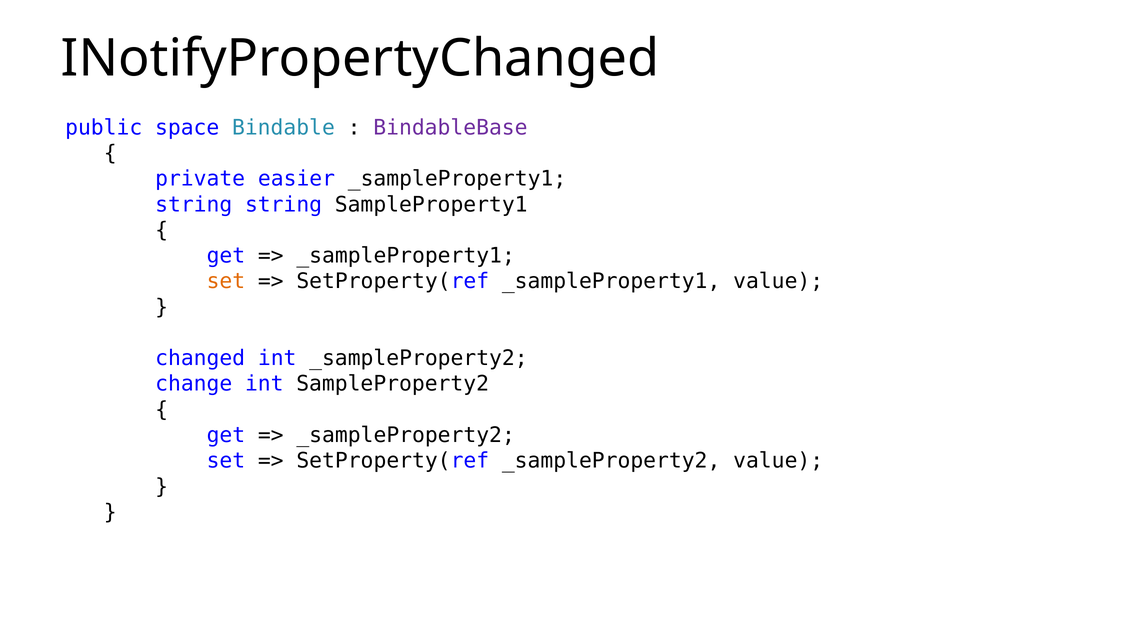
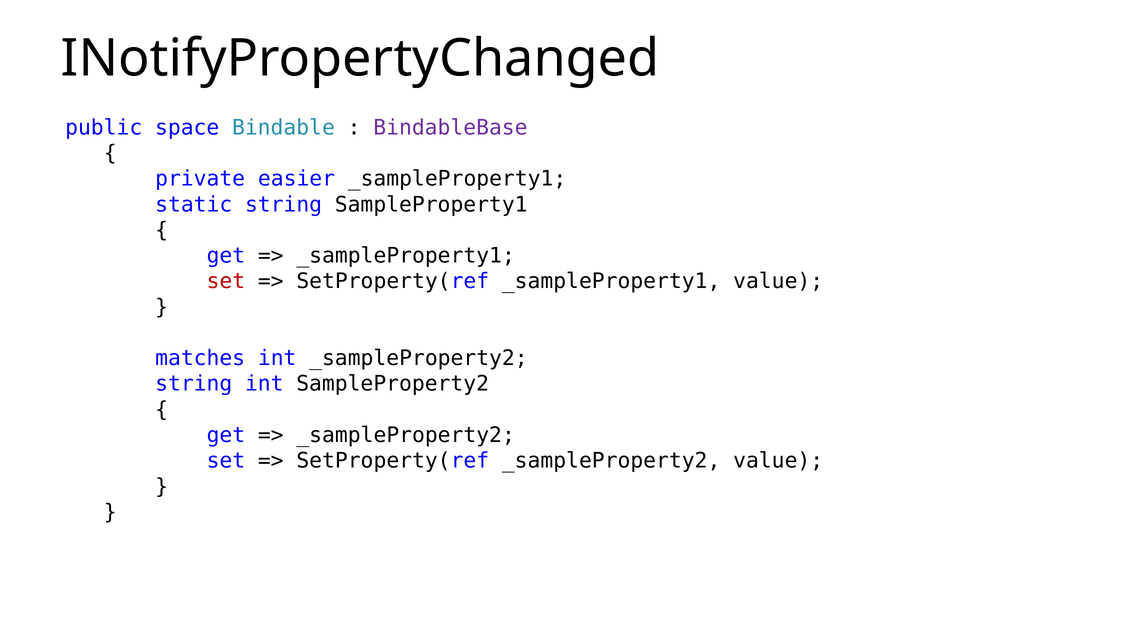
string: string -> static (194, 204)
set colour: orange -> red (226, 281)
changed: changed -> matches (200, 358)
change: change -> string (194, 384)
